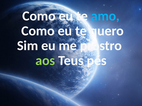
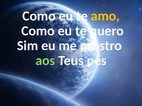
amo colour: light blue -> yellow (105, 16)
